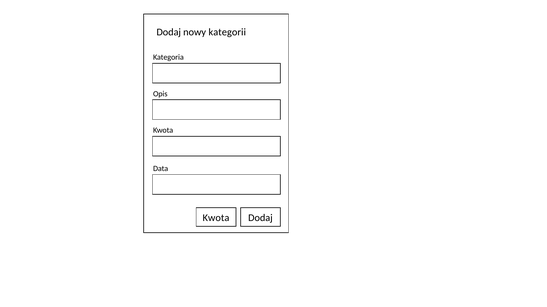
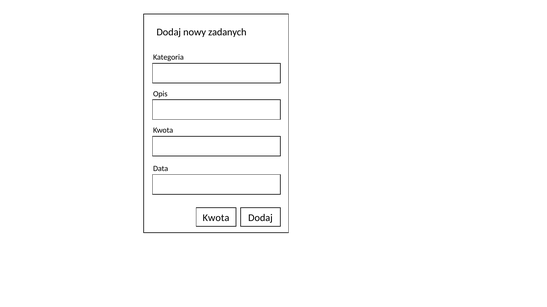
kategorii: kategorii -> zadanych (227, 32)
